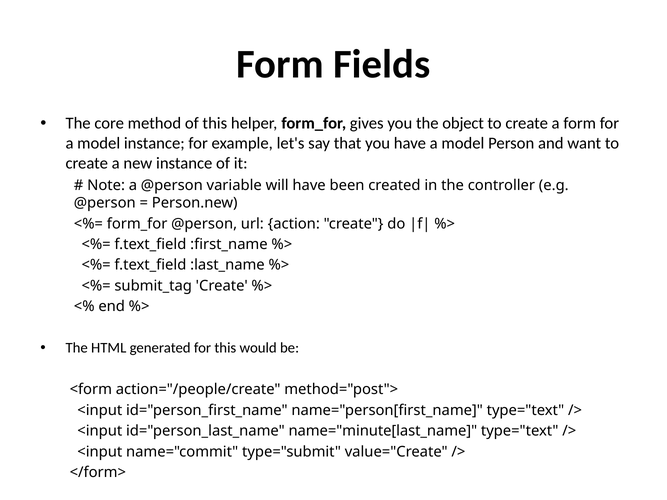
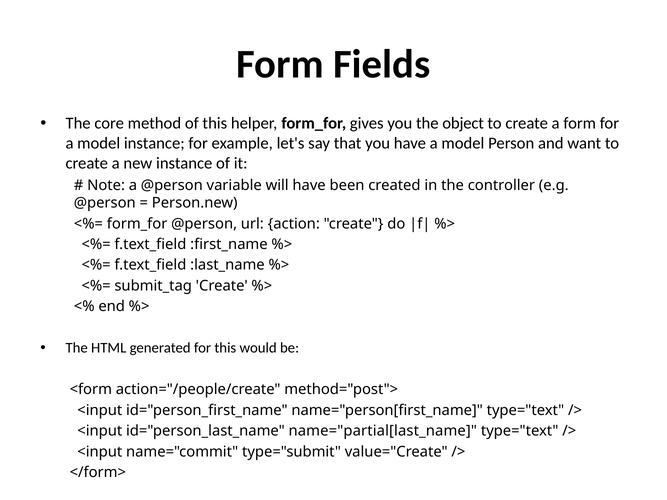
name="minute[last_name: name="minute[last_name -> name="partial[last_name (383, 431)
